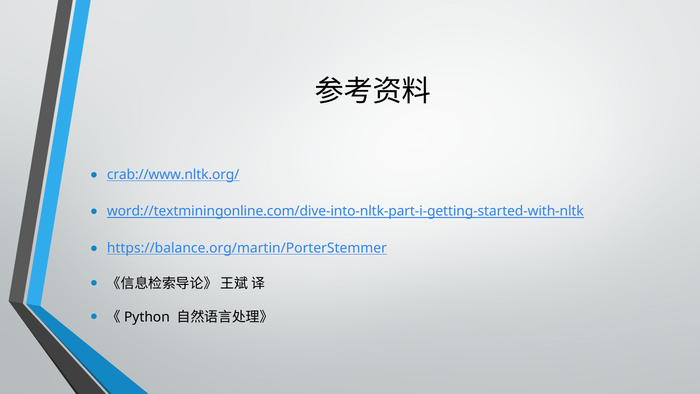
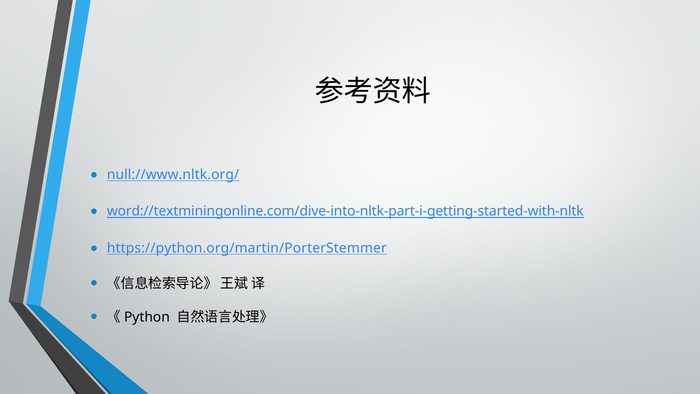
crab://www.nltk.org/: crab://www.nltk.org/ -> null://www.nltk.org/ (173, 174)
https://balance.org/martin/PorterStemmer: https://balance.org/martin/PorterStemmer -> https://python.org/martin/PorterStemmer (247, 248)
